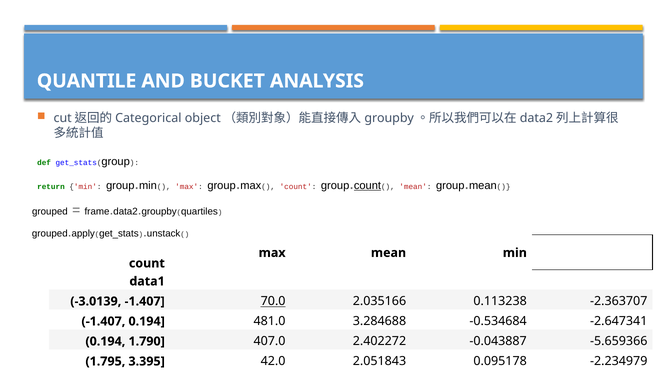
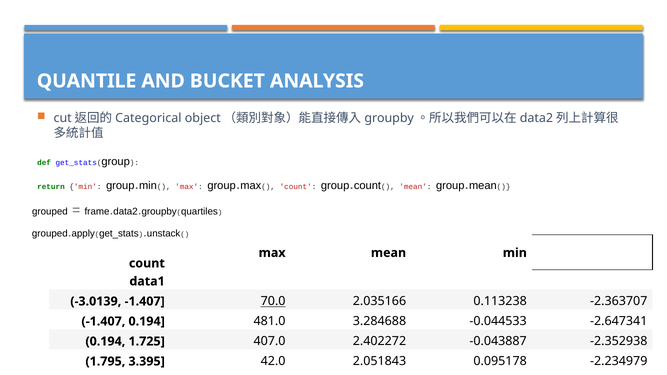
count underline: present -> none (367, 185)
-0.534684: -0.534684 -> -0.044533 (498, 321)
1.790: 1.790 -> 1.725 (147, 342)
-5.659366: -5.659366 -> -2.352938 (619, 342)
